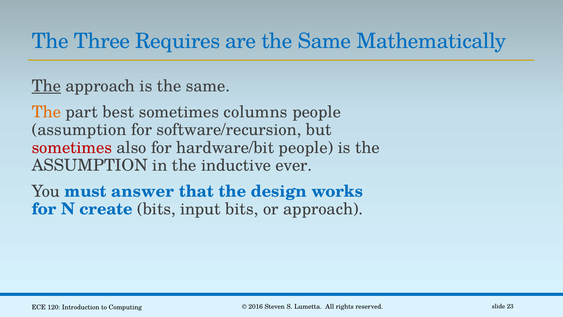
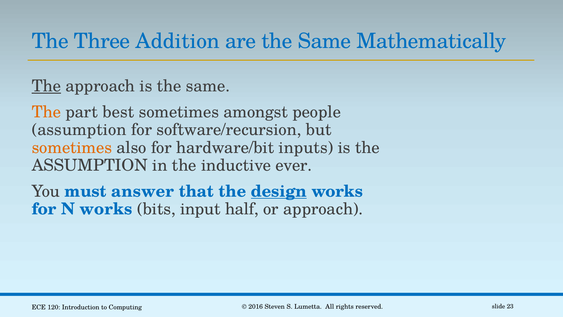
Requires: Requires -> Addition (178, 41)
columns: columns -> amongst (256, 112)
sometimes colour: red -> orange (72, 147)
hardware/bit people: people -> inputs (306, 147)
design underline: none -> present (279, 191)
N create: create -> works (106, 209)
input bits: bits -> half (242, 209)
